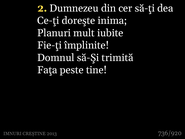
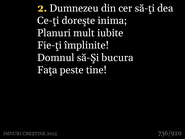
trimită: trimită -> bucura (117, 58)
